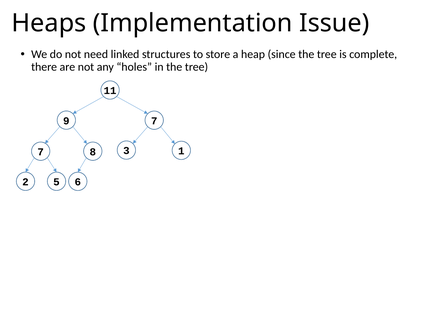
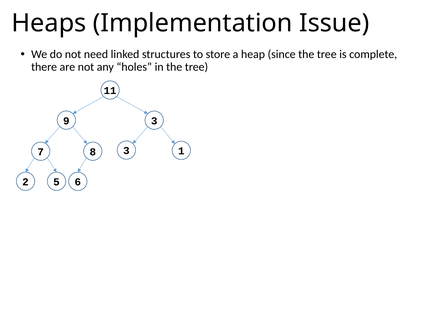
9 7: 7 -> 3 (154, 121)
